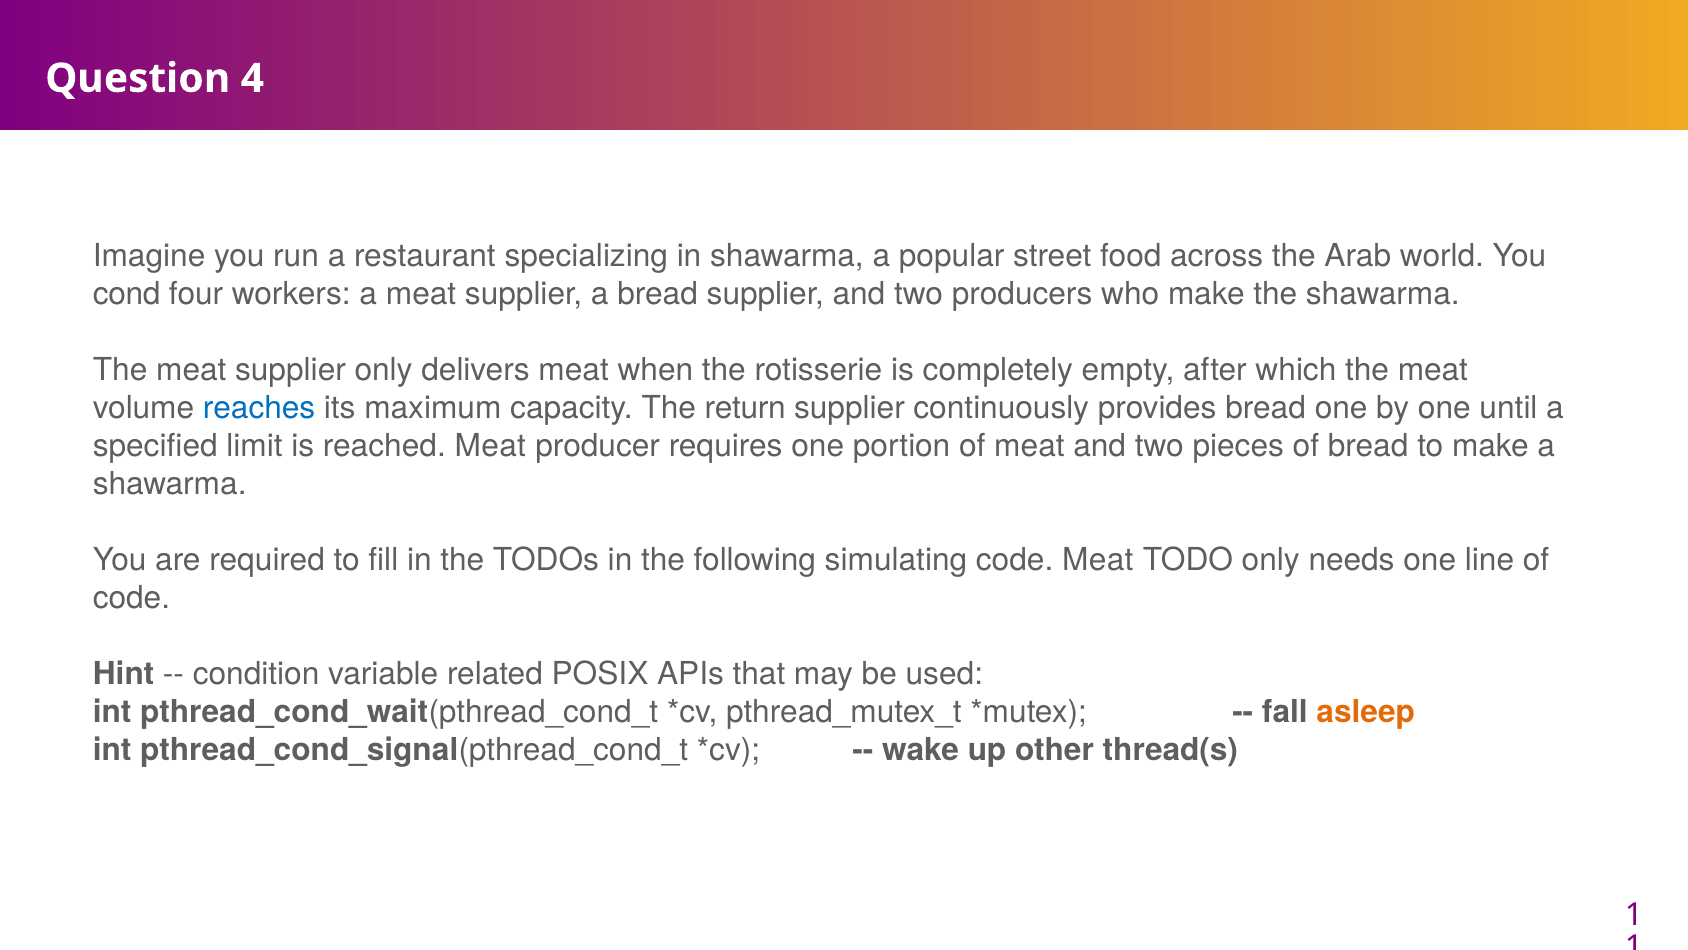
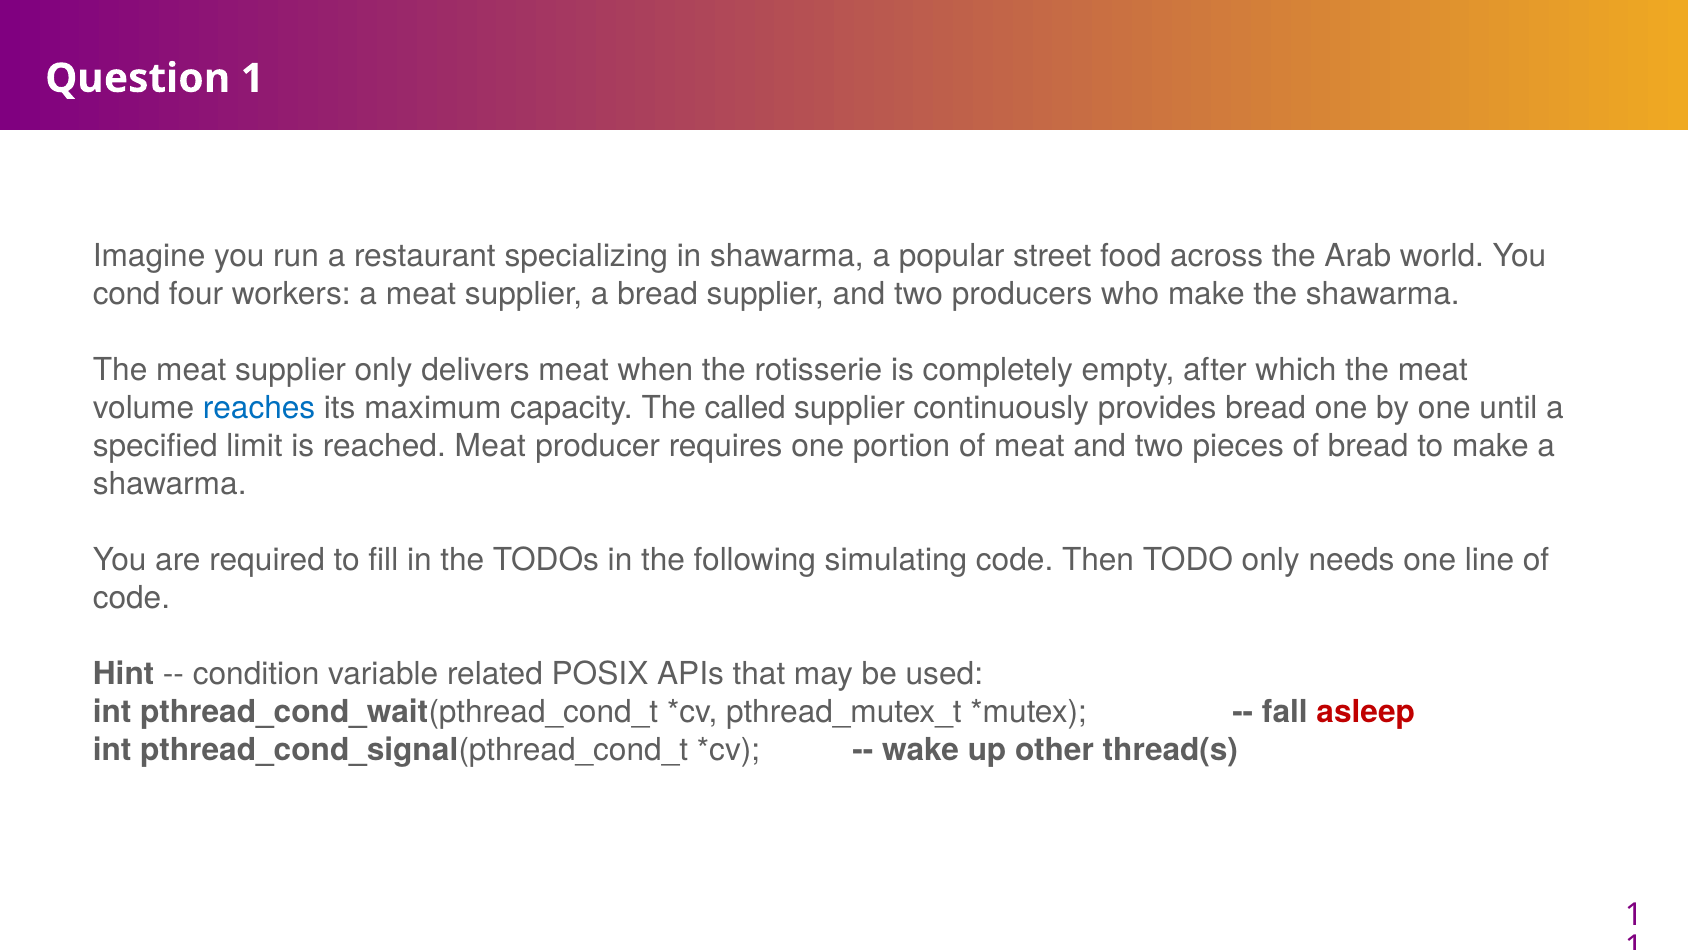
Question 4: 4 -> 1 (252, 78)
return: return -> called (745, 408)
code Meat: Meat -> Then (1098, 560)
asleep colour: orange -> red (1366, 712)
